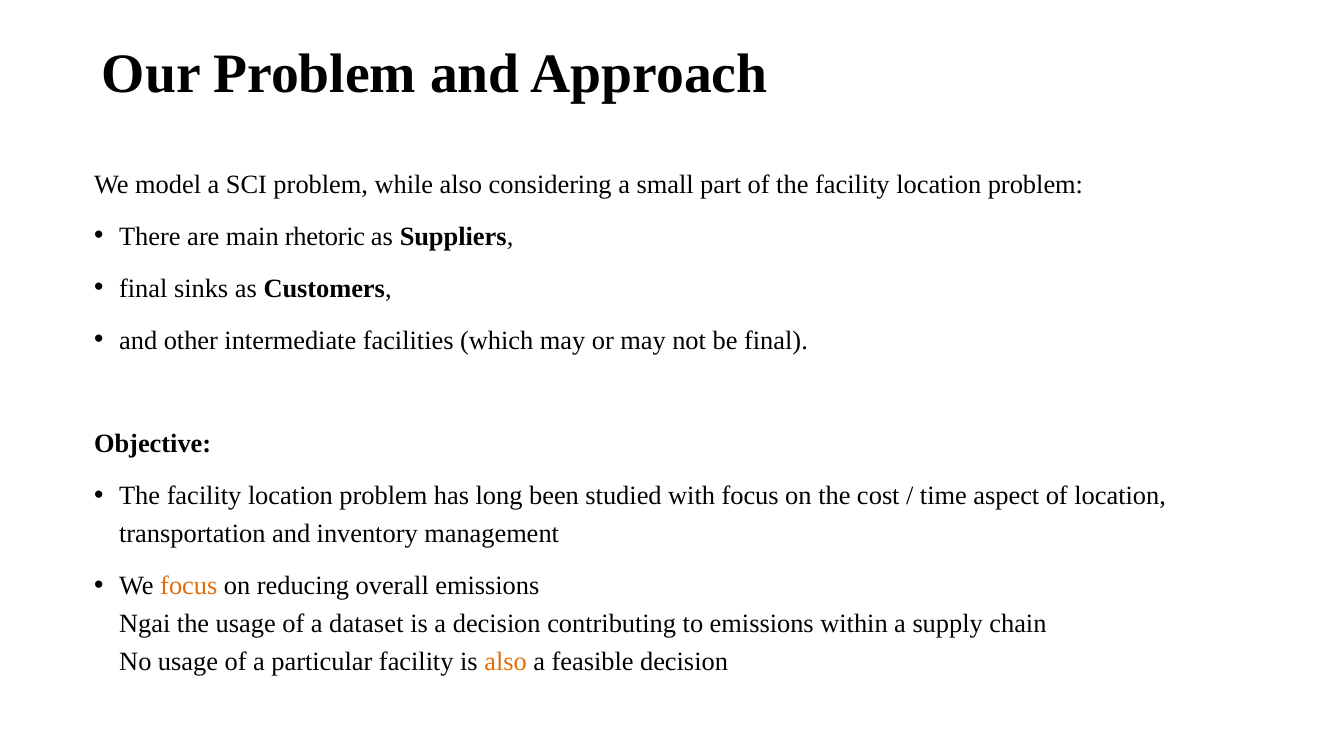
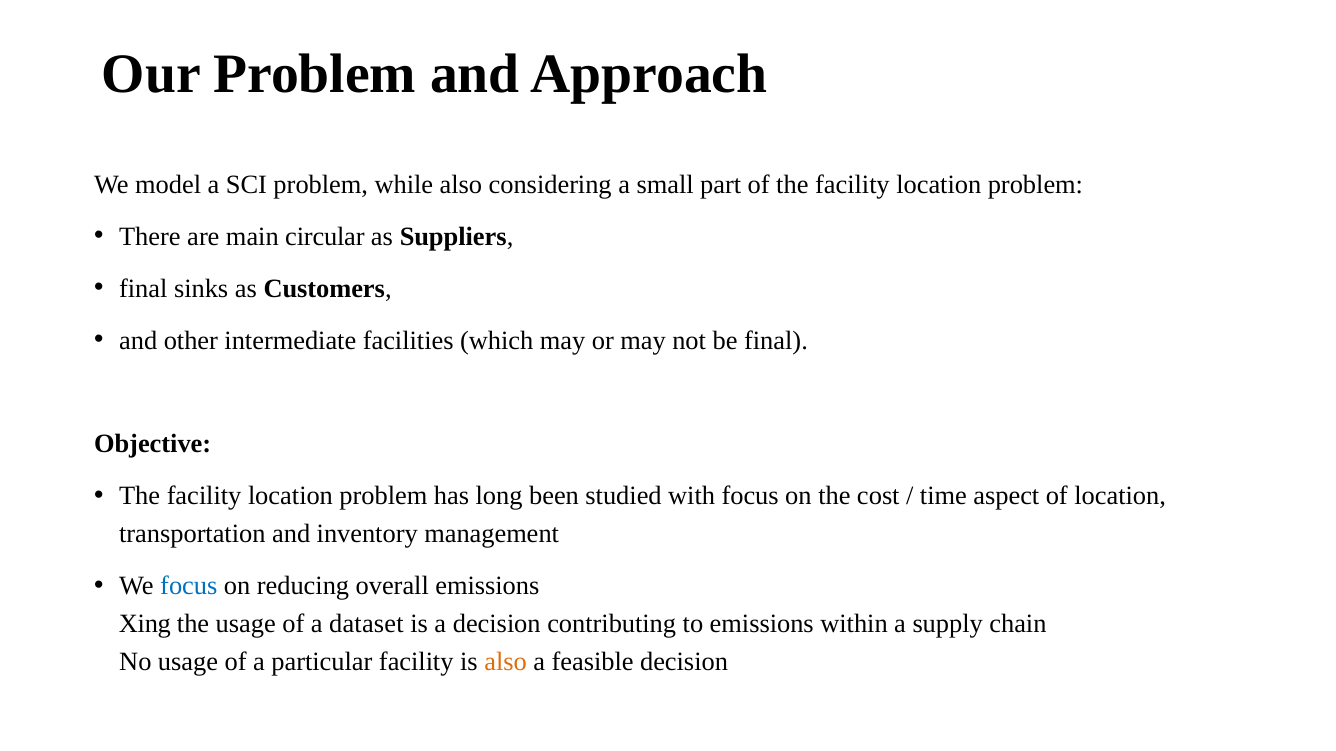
rhetoric: rhetoric -> circular (325, 237)
focus colour: orange -> blue (189, 586)
Ngai: Ngai -> Xing (145, 625)
